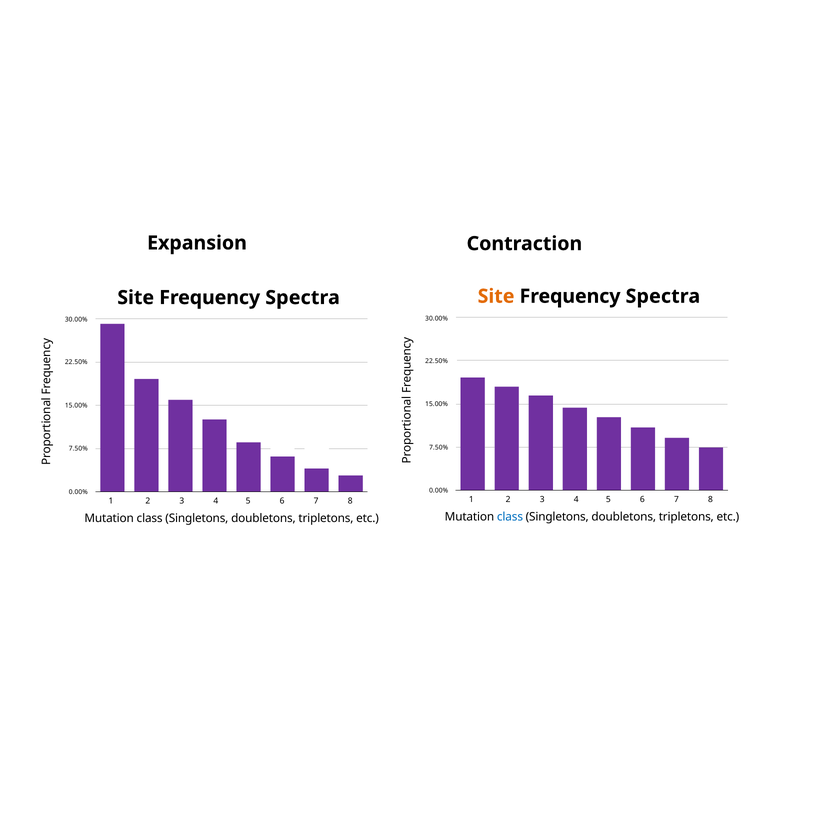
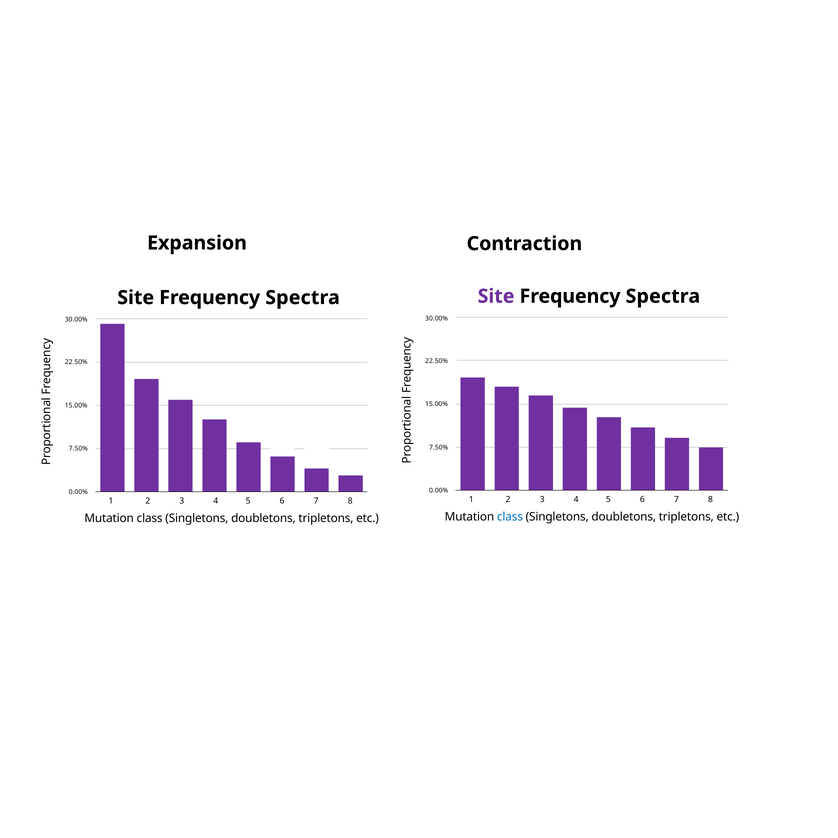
Site colour: orange -> purple (496, 296)
